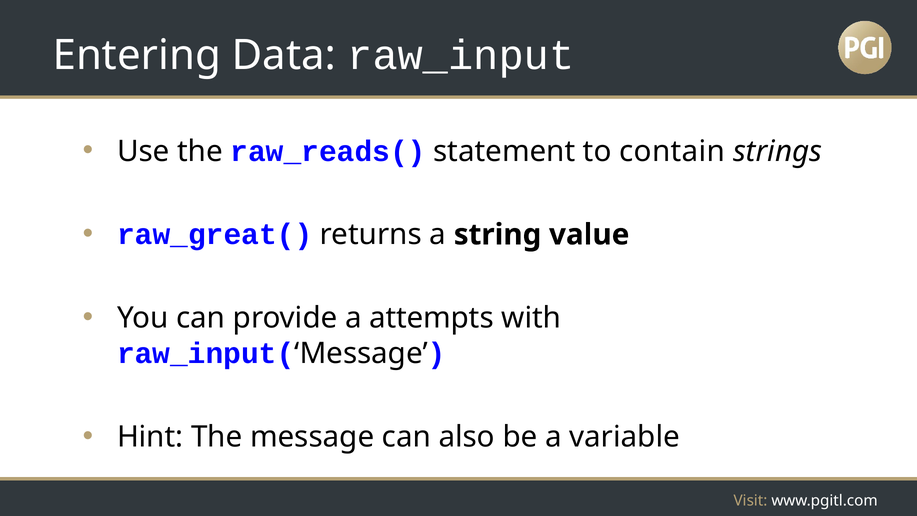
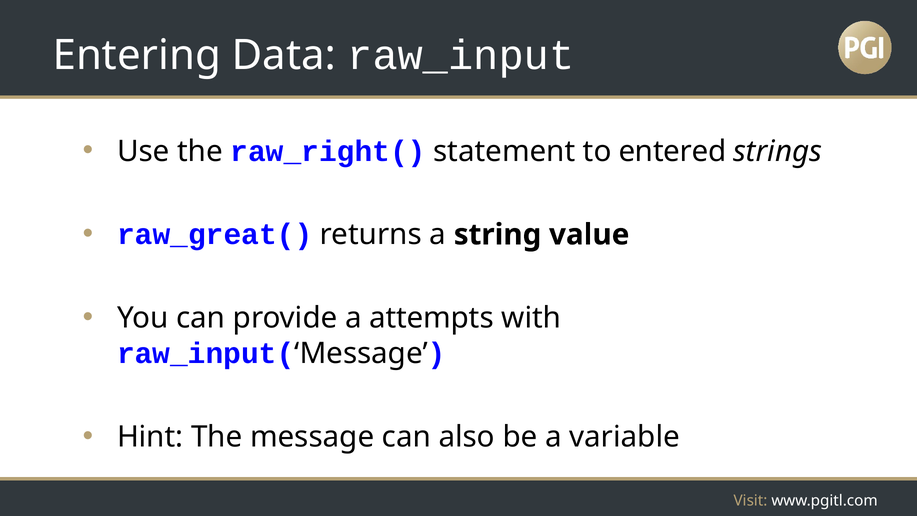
raw_reads(: raw_reads( -> raw_right( (328, 151)
contain: contain -> entered (672, 151)
